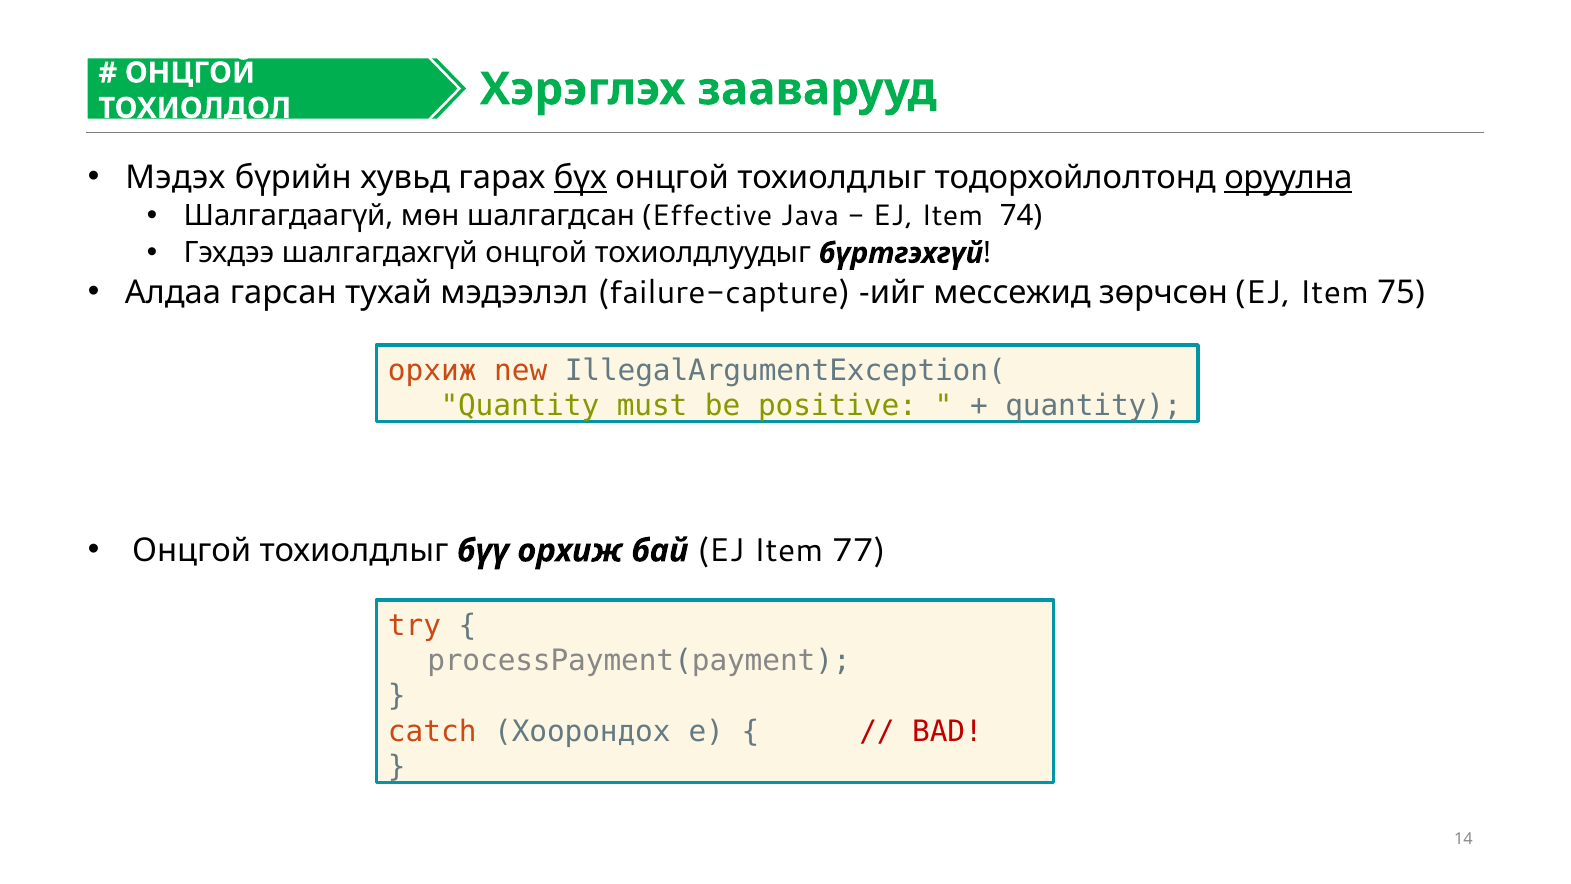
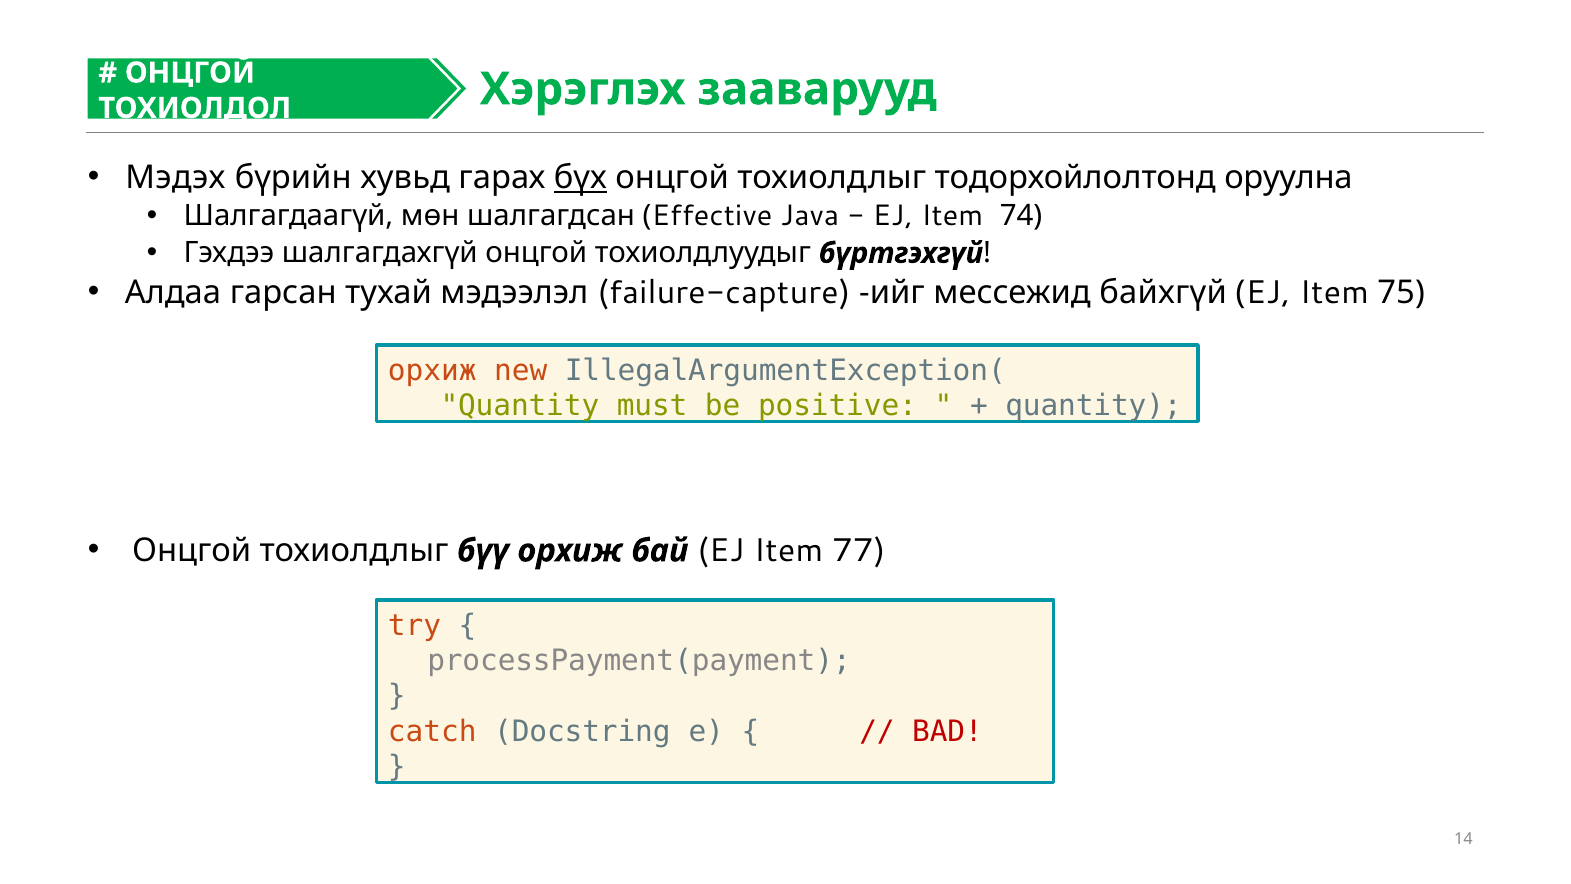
оруулна underline: present -> none (1288, 177)
зөрчсөн: зөрчсөн -> байхгүй (1163, 292)
Хоорондох: Хоорондох -> Docstring (582, 731)
